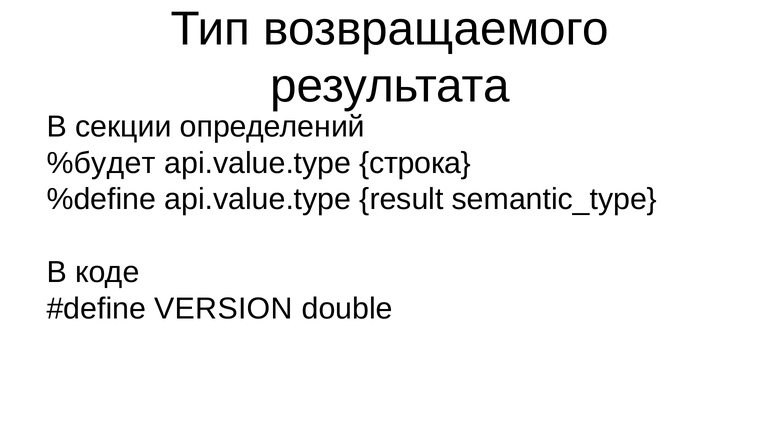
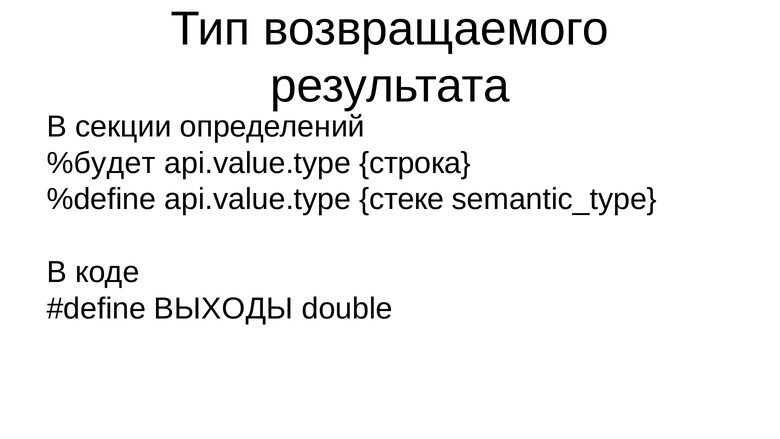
result: result -> стеке (402, 199)
VERSION: VERSION -> ВЫХОДЫ (223, 309)
